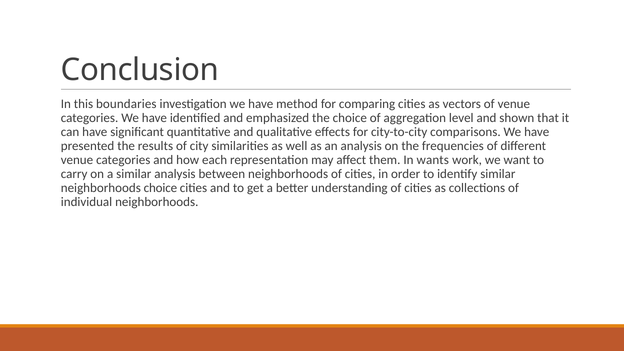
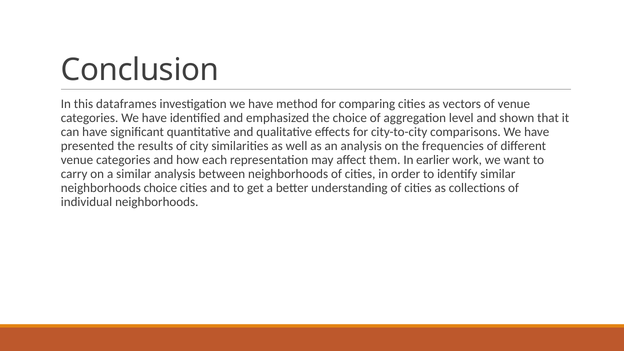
boundaries: boundaries -> dataframes (126, 104)
wants: wants -> earlier (433, 160)
